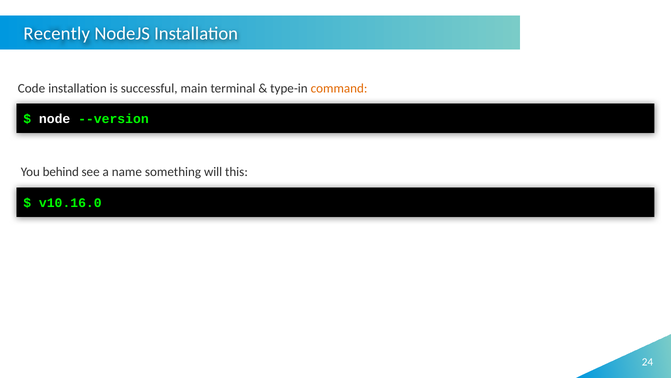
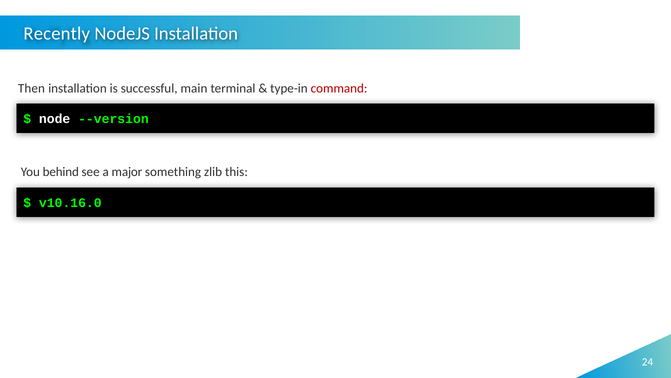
Code: Code -> Then (31, 88)
command colour: orange -> red (339, 88)
name: name -> major (127, 172)
will: will -> zlib (213, 172)
